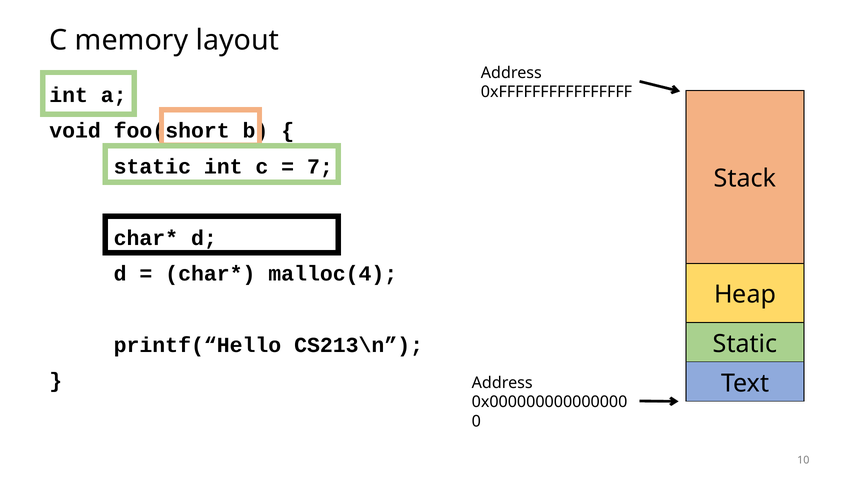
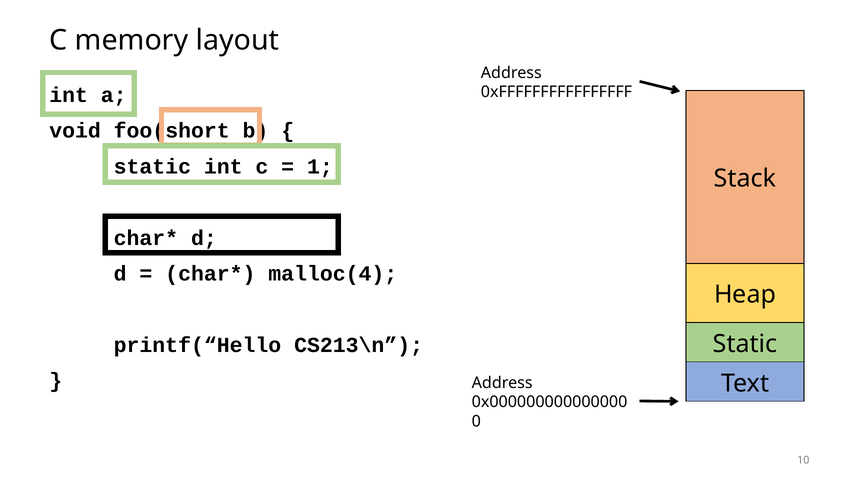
7: 7 -> 1 (320, 167)
